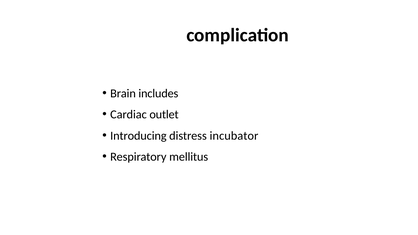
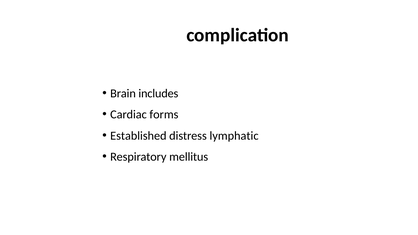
outlet: outlet -> forms (164, 115)
Introducing: Introducing -> Established (138, 136)
incubator: incubator -> lymphatic (234, 136)
